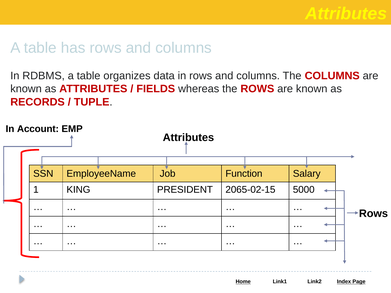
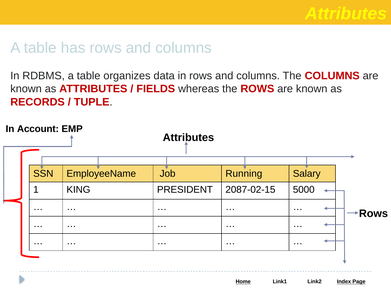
Function: Function -> Running (244, 174)
2065-02-15: 2065-02-15 -> 2087-02-15 (250, 190)
